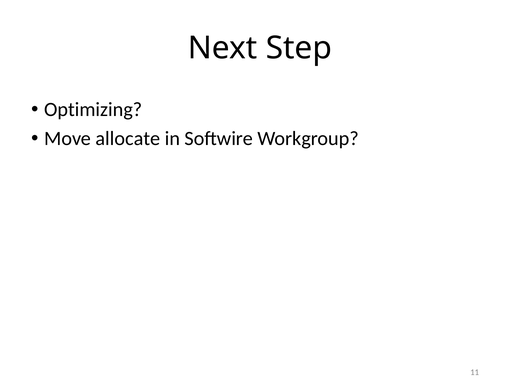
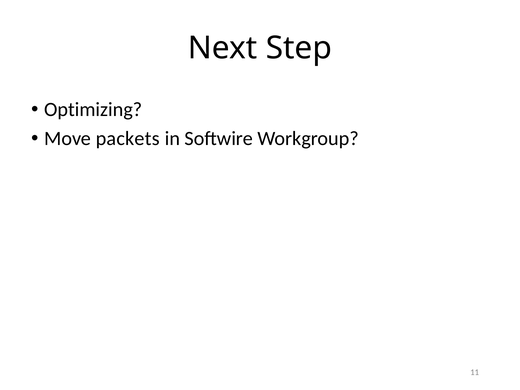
allocate: allocate -> packets (128, 139)
